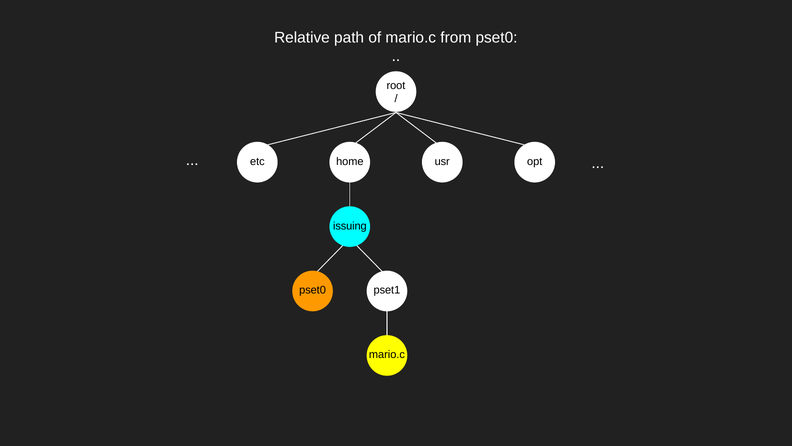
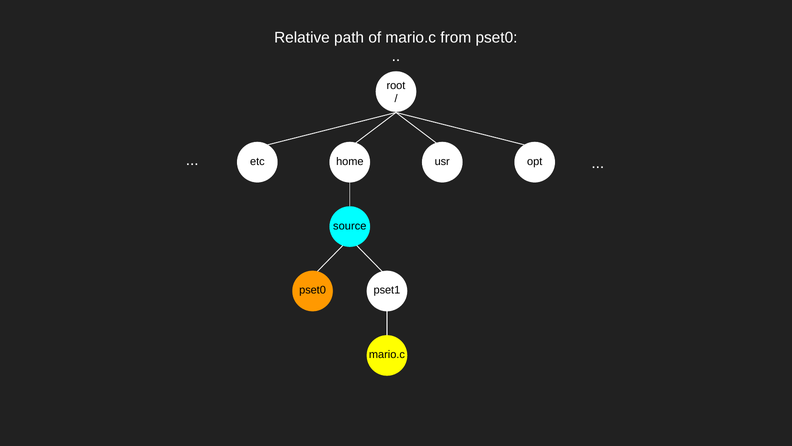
issuing: issuing -> source (350, 226)
